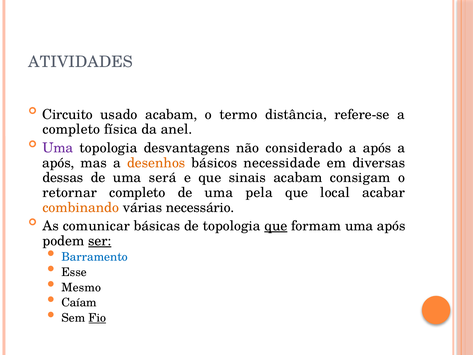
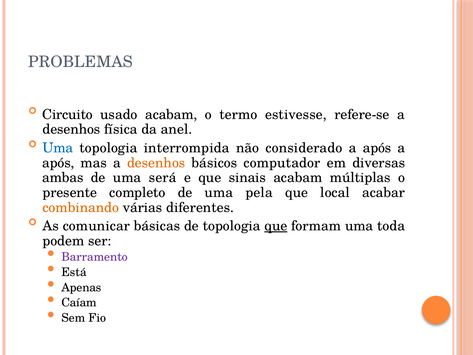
ATIVIDADES: ATIVIDADES -> PROBLEMAS (81, 62)
distância: distância -> estivesse (296, 114)
completo: completo -> desenhos (71, 129)
Uma colour: purple -> blue (58, 148)
desvantagens: desvantagens -> interrompida (187, 148)
necessidade: necessidade -> computador (282, 163)
dessas: dessas -> ambas (63, 178)
consigam: consigam -> múltiplas (360, 178)
retornar: retornar -> presente (70, 192)
necessário: necessário -> diferentes (200, 207)
uma após: após -> toda (391, 226)
ser underline: present -> none (100, 241)
Barramento colour: blue -> purple (95, 257)
Esse: Esse -> Está (74, 272)
Mesmo: Mesmo -> Apenas (81, 287)
Fio underline: present -> none (97, 318)
